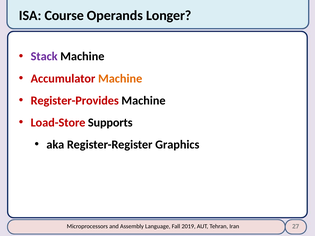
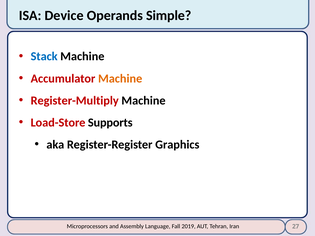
Course: Course -> Device (64, 15)
Longer: Longer -> Simple (169, 15)
Stack colour: purple -> blue (44, 56)
Register-Provides: Register-Provides -> Register-Multiply (75, 101)
